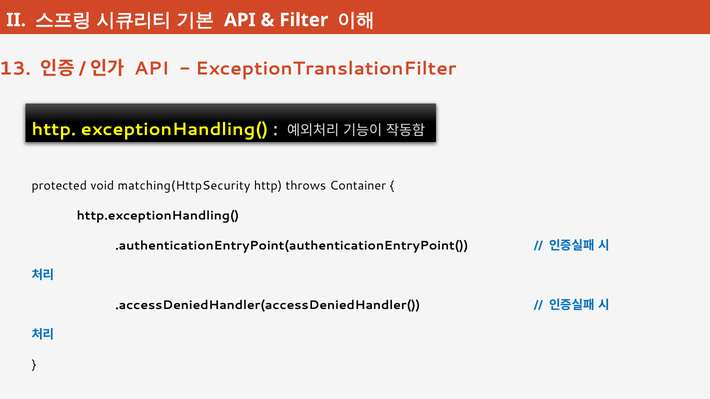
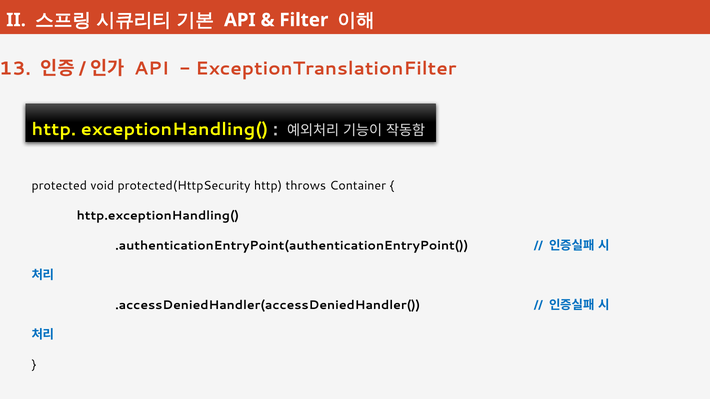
matching(HttpSecurity: matching(HttpSecurity -> protected(HttpSecurity (184, 186)
